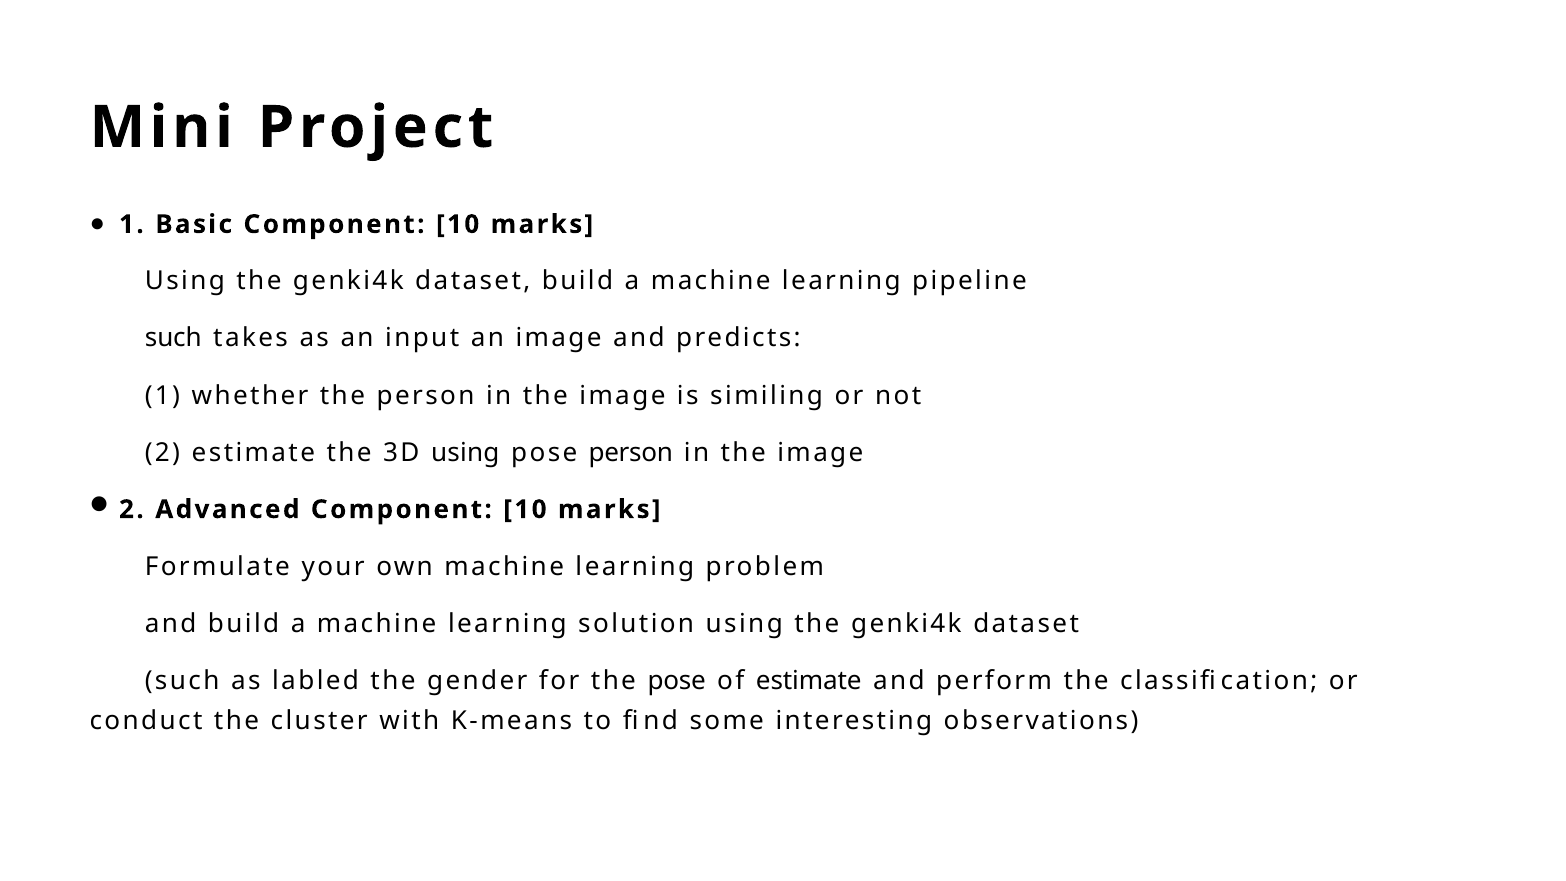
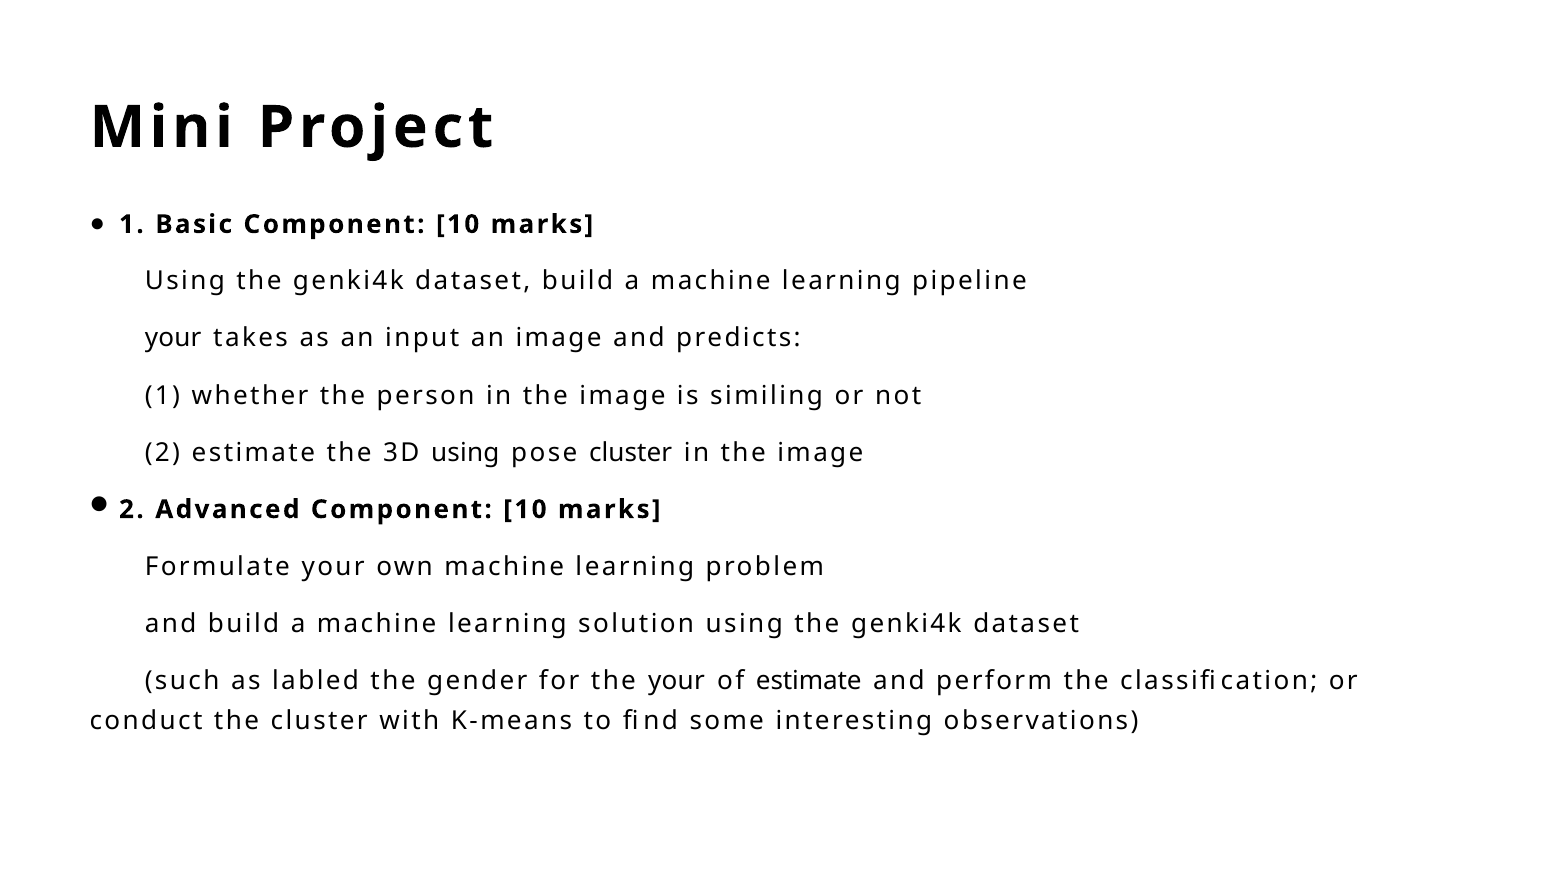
such: such -> your (173, 338)
pose person: person -> cluster (631, 452)
the pose: pose -> your (676, 680)
